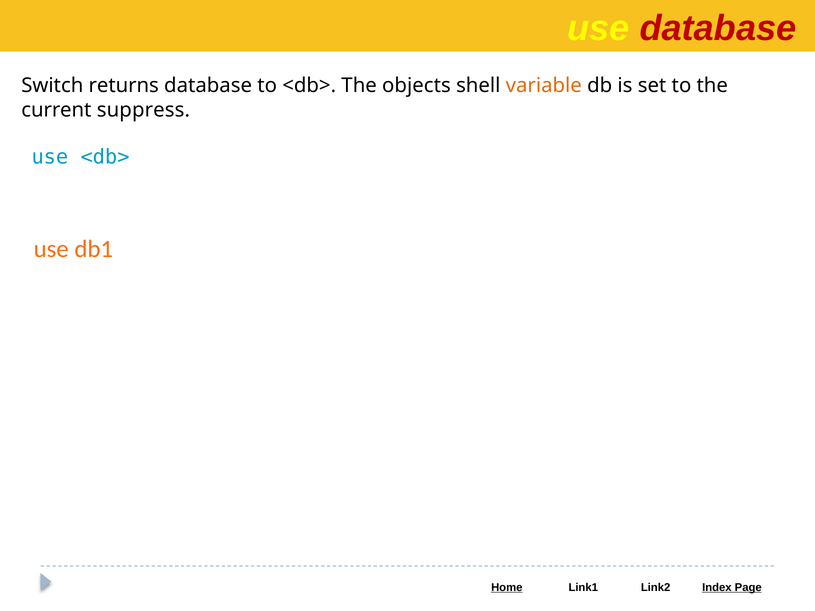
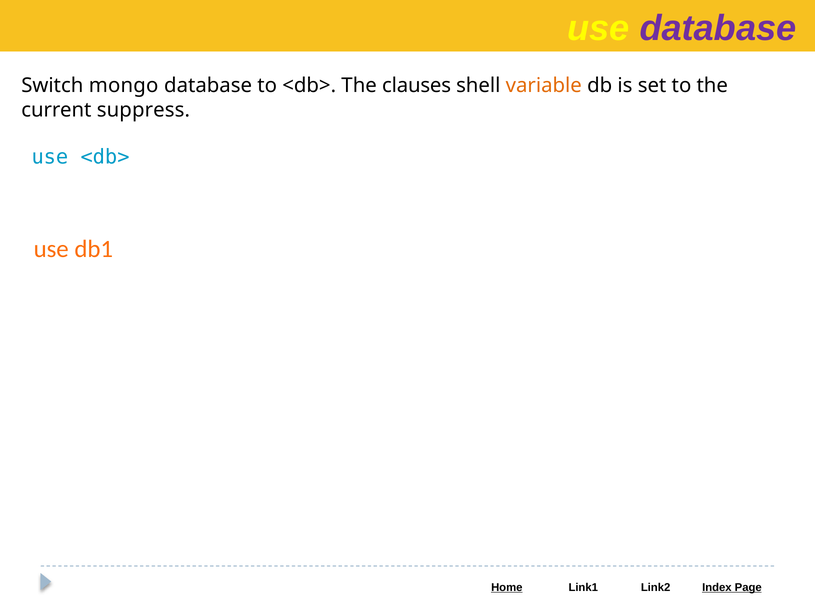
database colour: red -> purple (718, 28)
returns: returns -> mongo (124, 86)
objects: objects -> clauses (417, 86)
